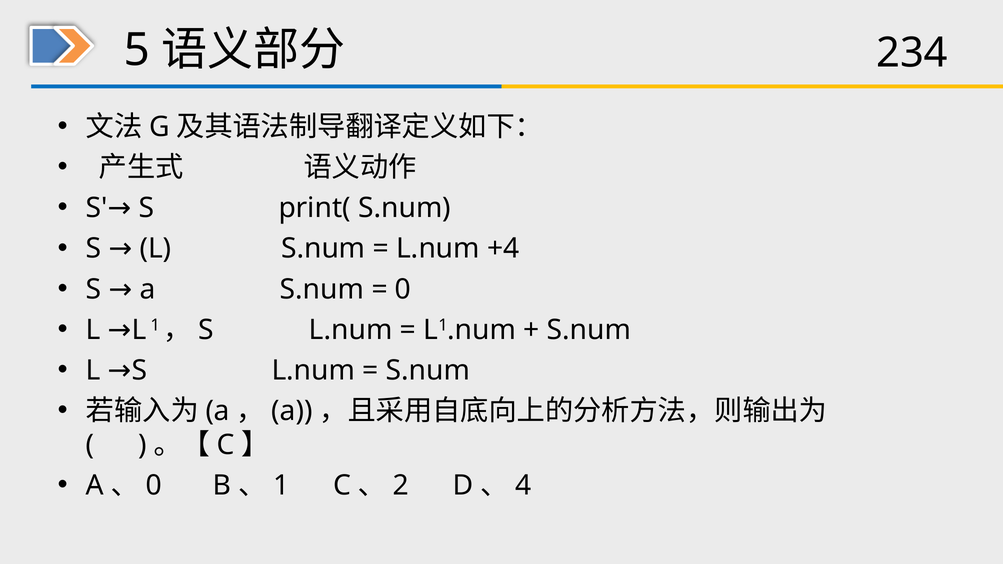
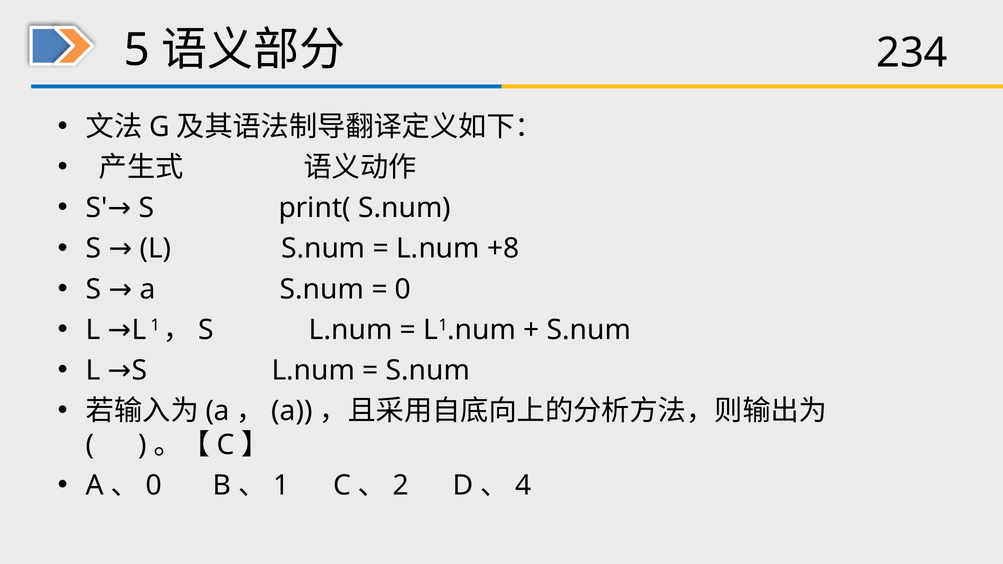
+4: +4 -> +8 (503, 249)
